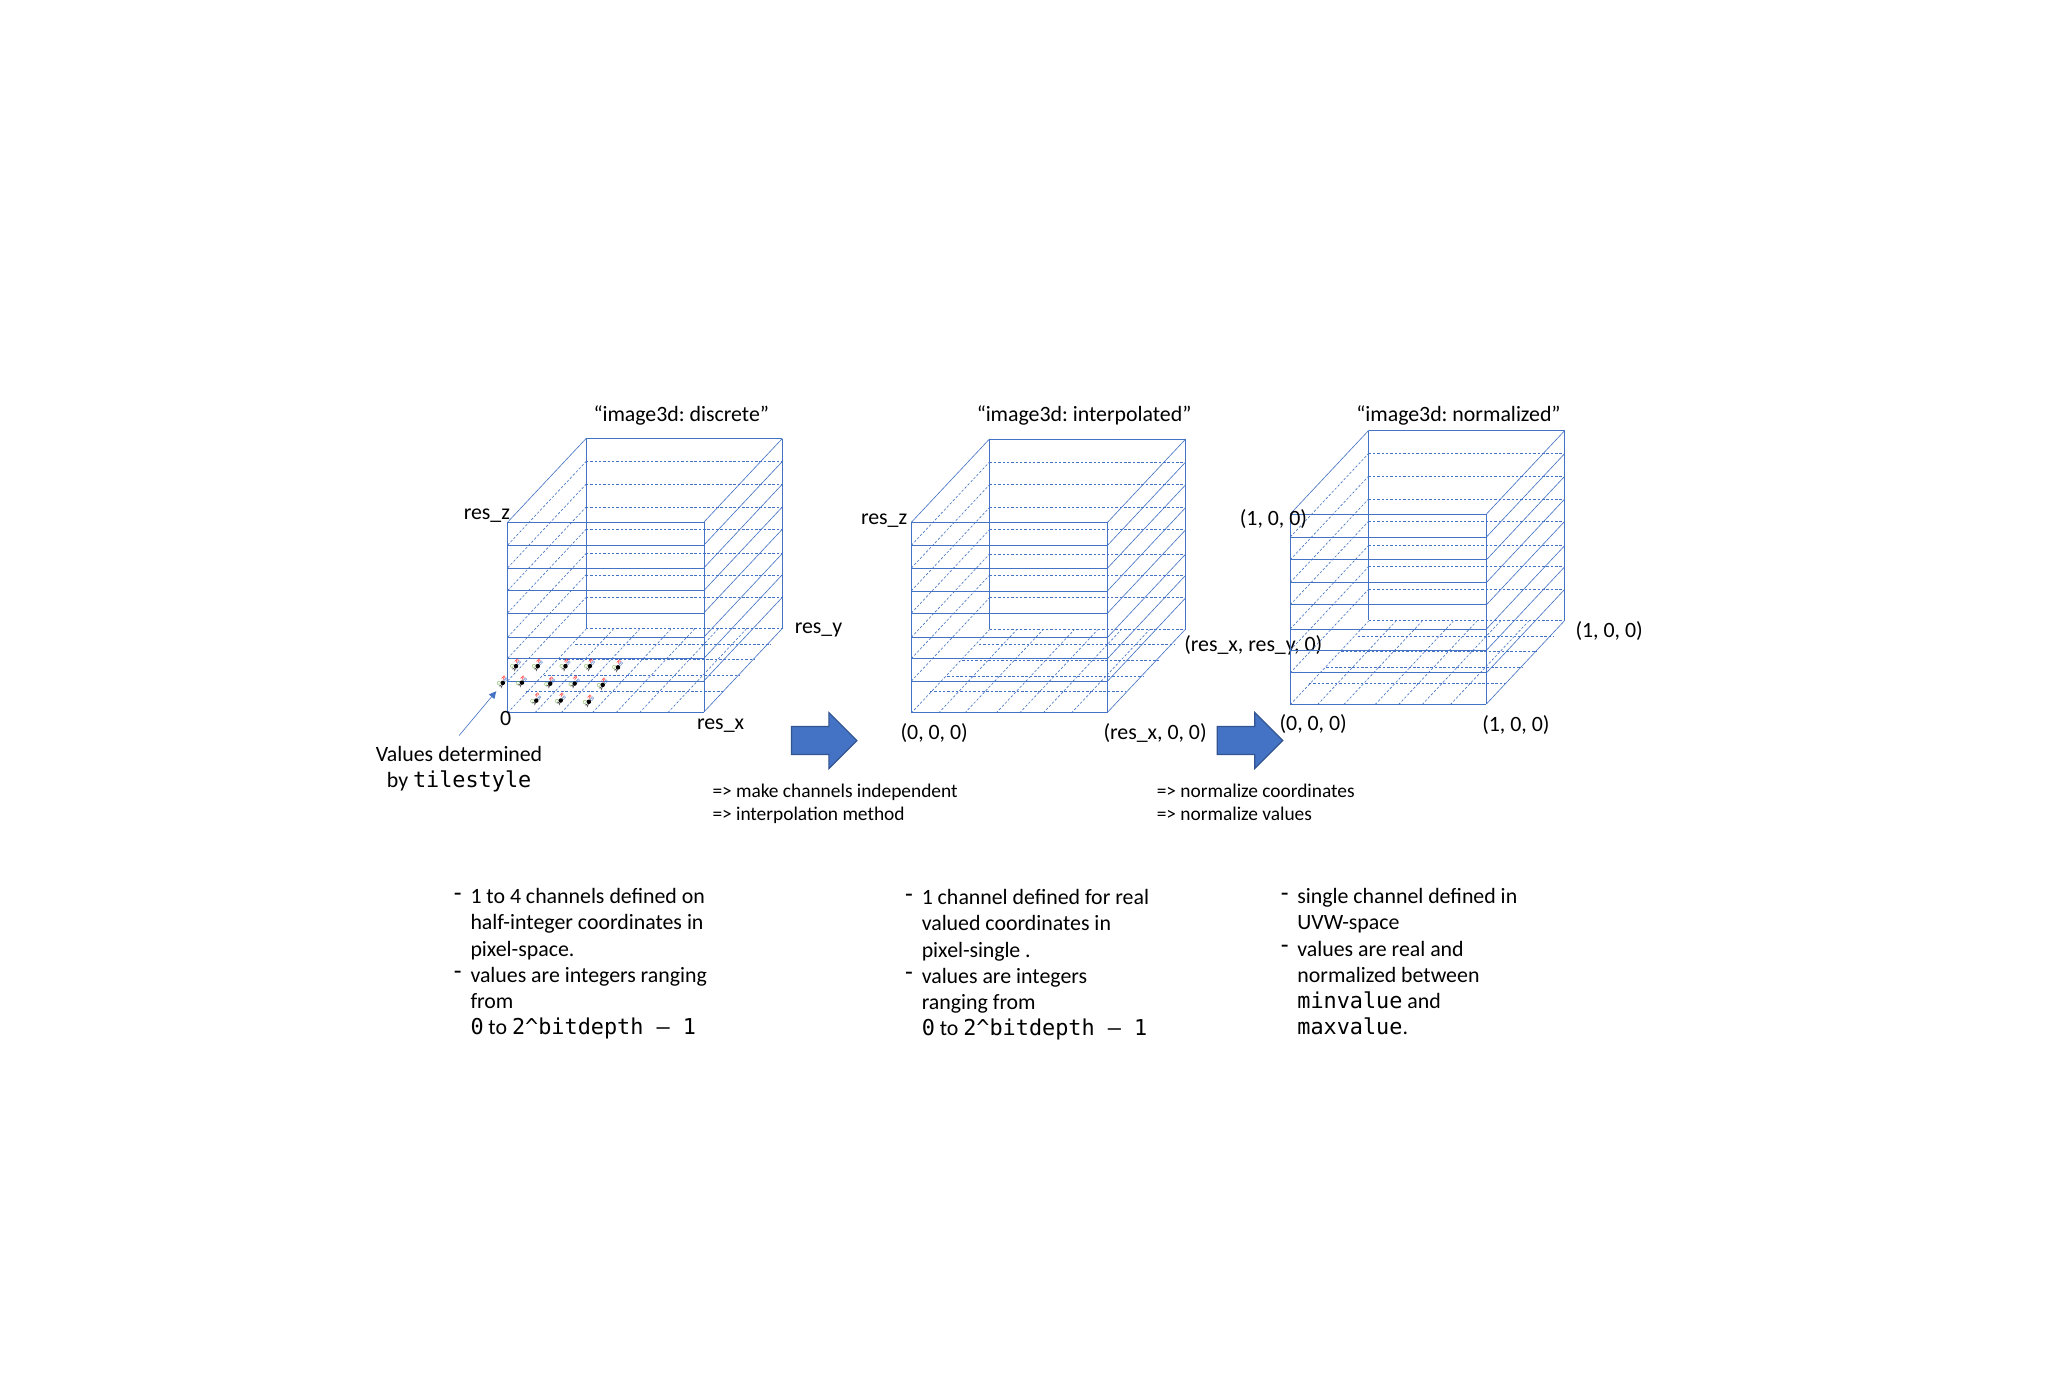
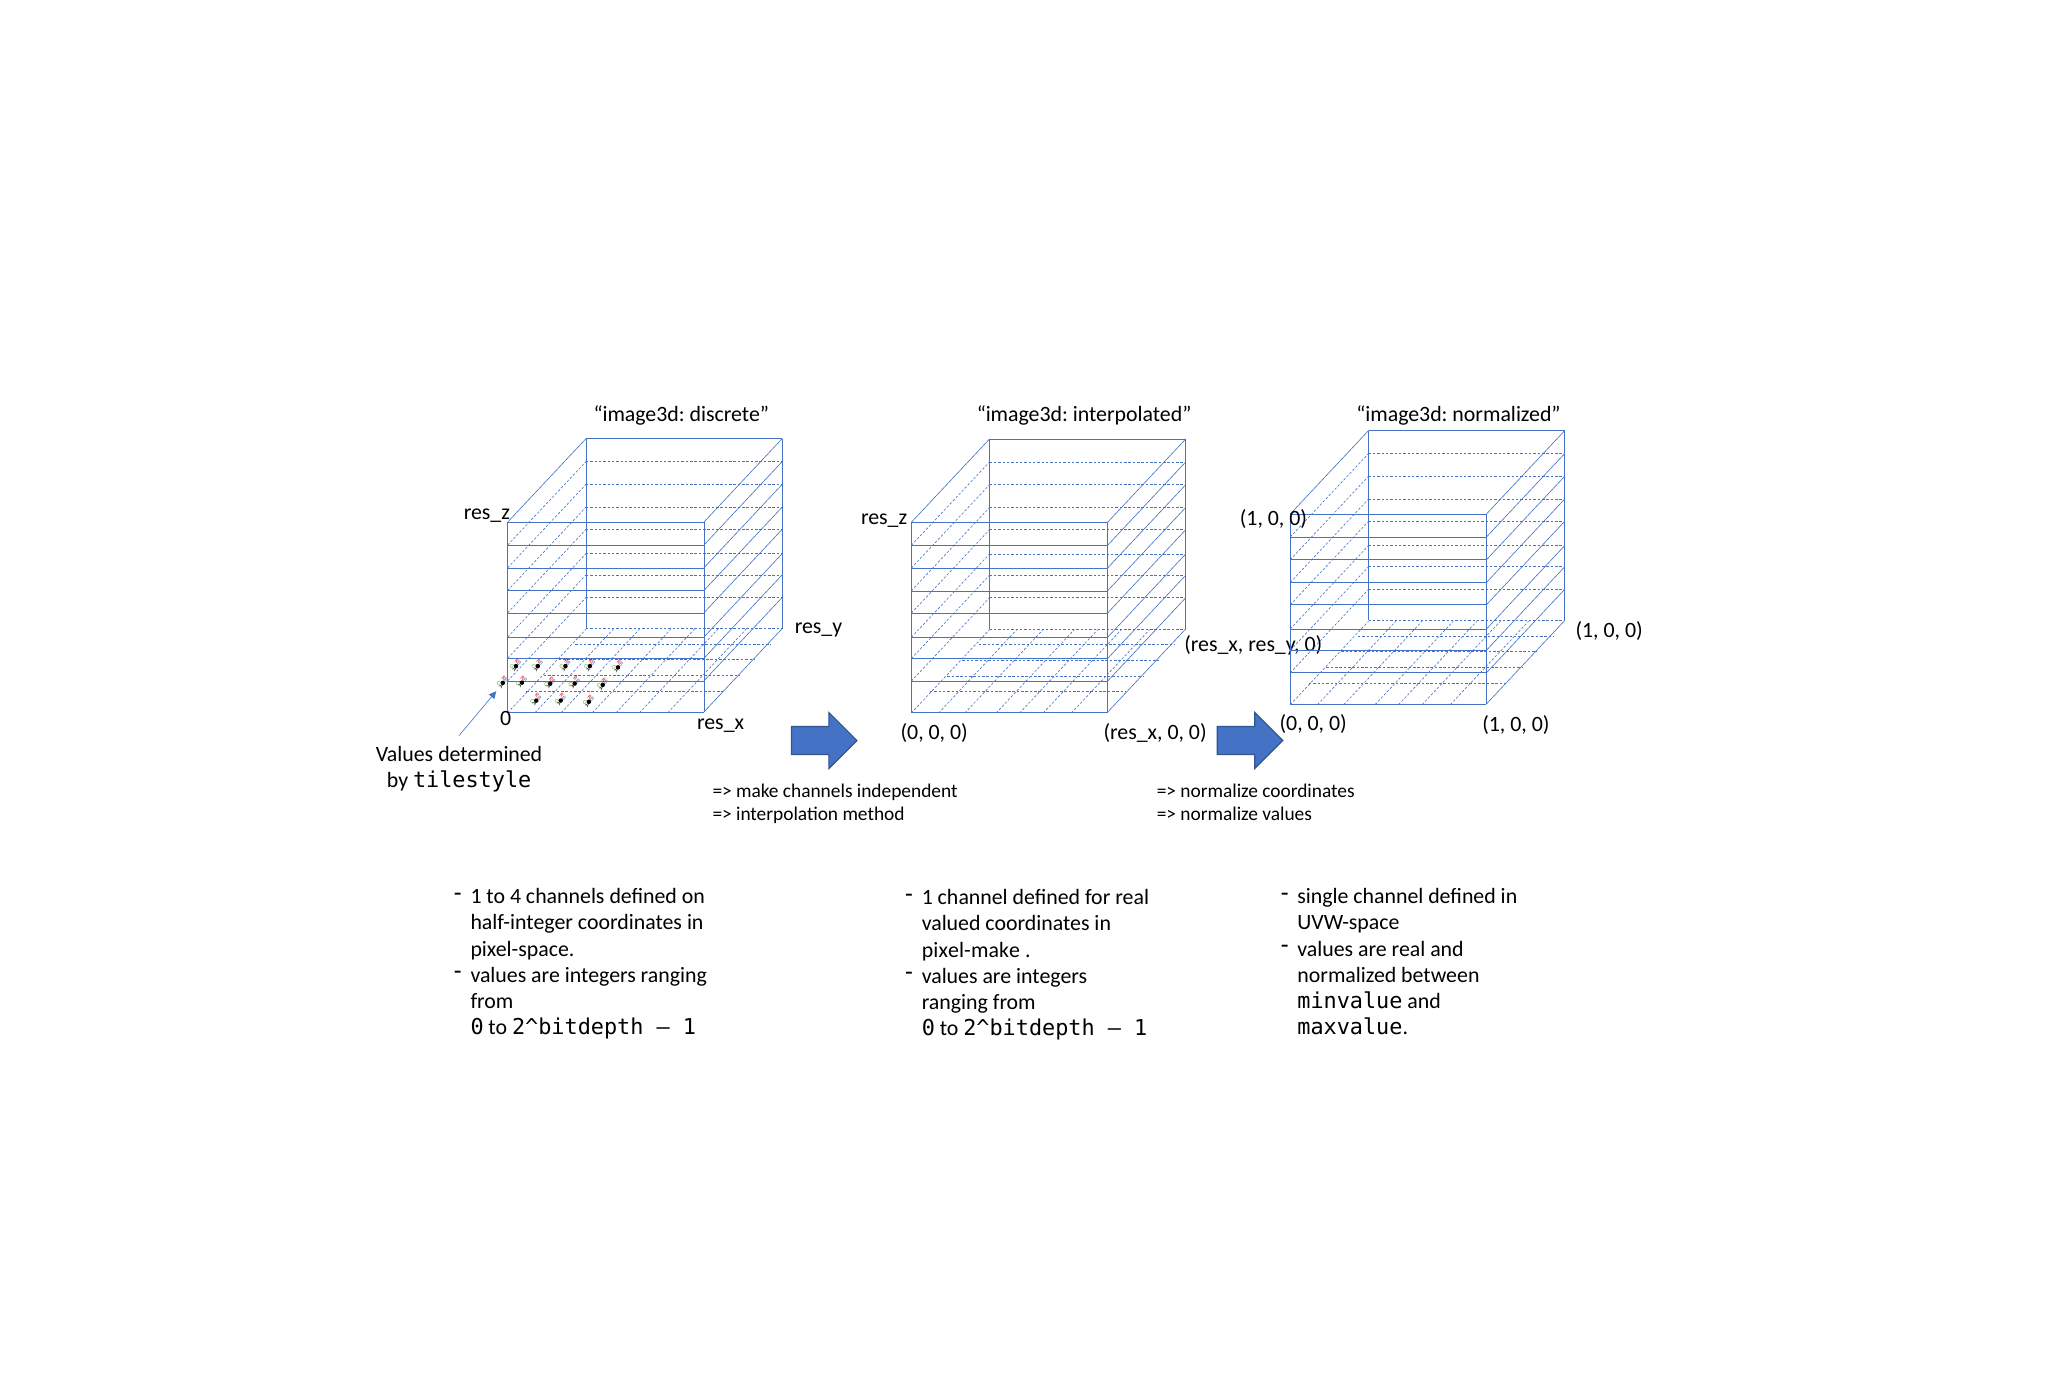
pixel-single: pixel-single -> pixel-make (971, 950)
